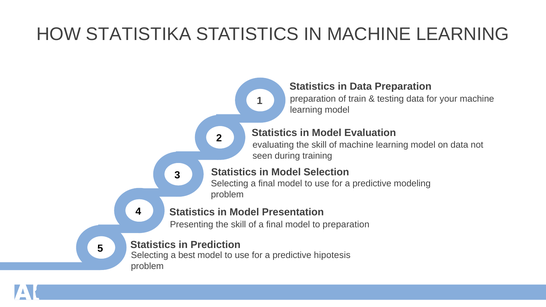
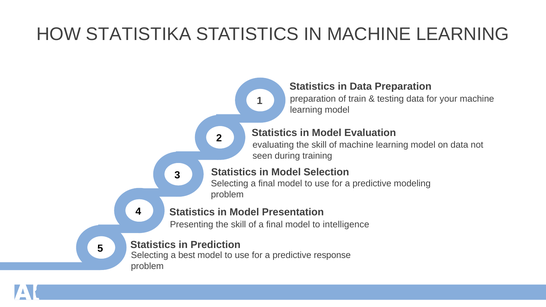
to preparation: preparation -> intelligence (346, 225)
hipotesis: hipotesis -> response (332, 255)
